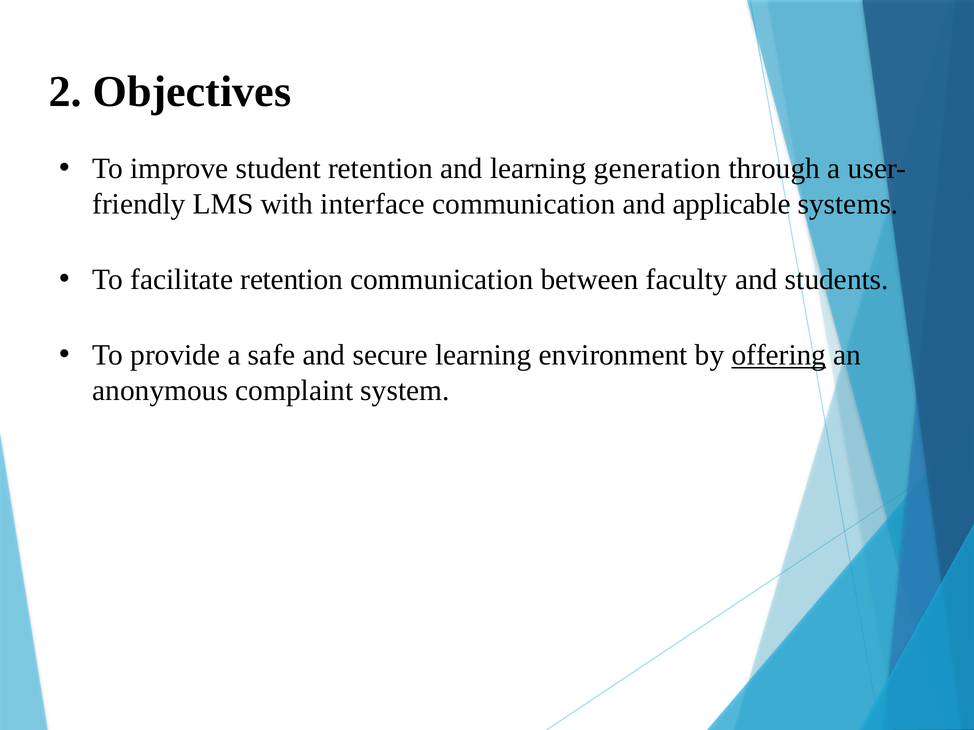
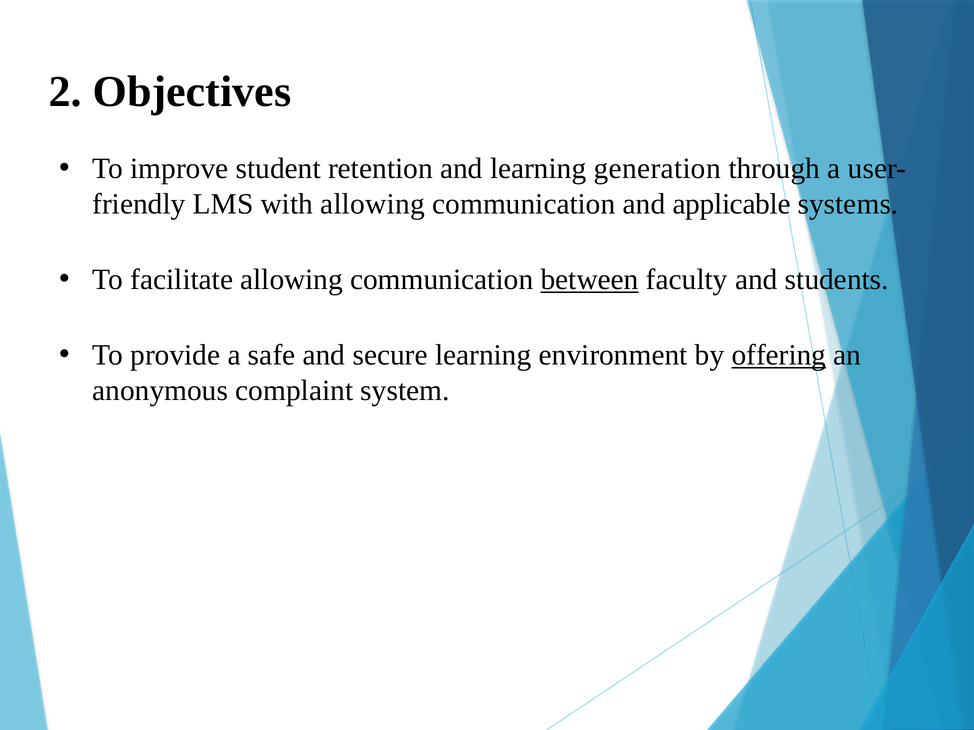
with interface: interface -> allowing (373, 204)
facilitate retention: retention -> allowing (292, 280)
between underline: none -> present (590, 280)
